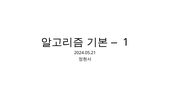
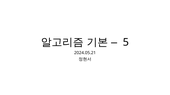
1: 1 -> 5 (126, 42)
